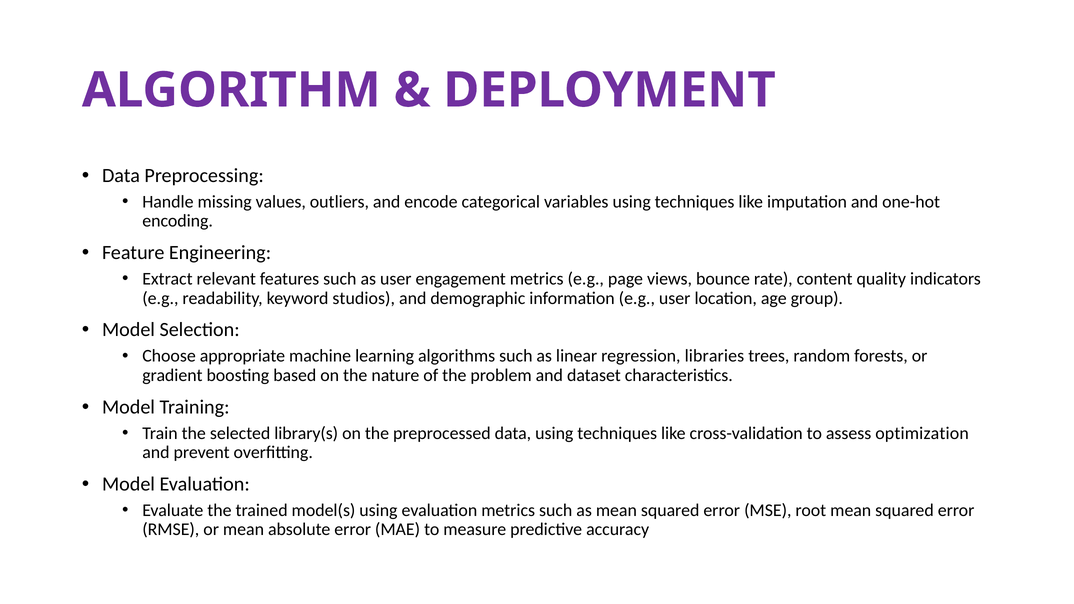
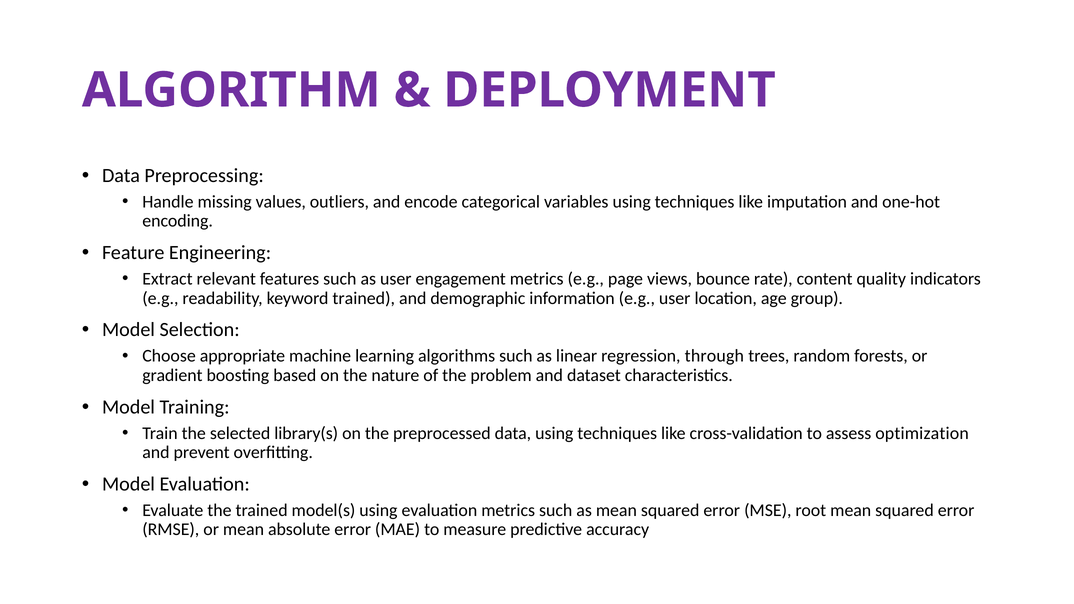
keyword studios: studios -> trained (364, 298)
libraries: libraries -> through (714, 356)
